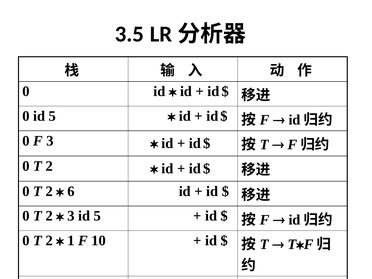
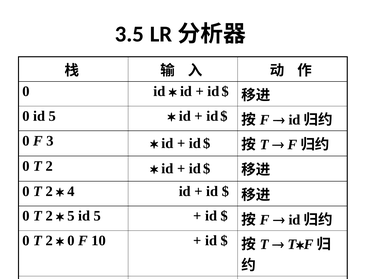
6: 6 -> 4 (71, 191)
3: 3 -> 5 (71, 216)
1: 1 -> 0 (71, 241)
